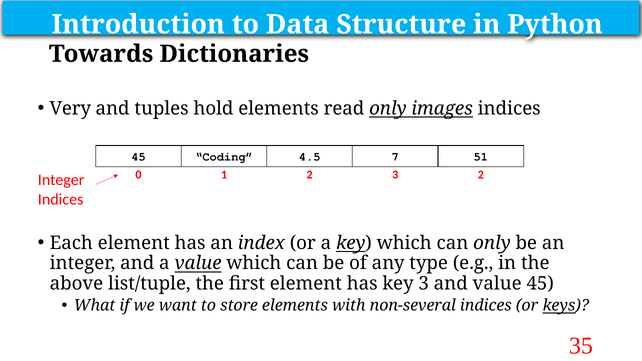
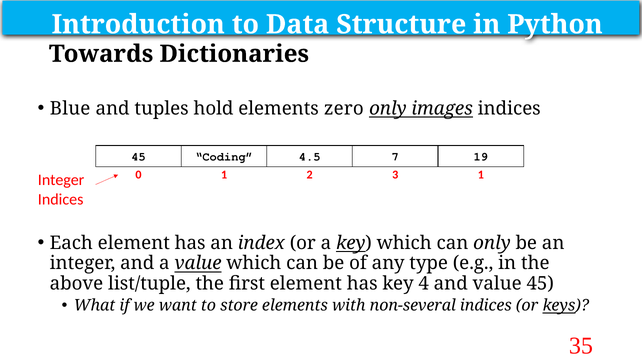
Very: Very -> Blue (70, 109)
read: read -> zero (344, 109)
51: 51 -> 19 (481, 157)
3 2: 2 -> 1 (481, 175)
key 3: 3 -> 4 (424, 284)
